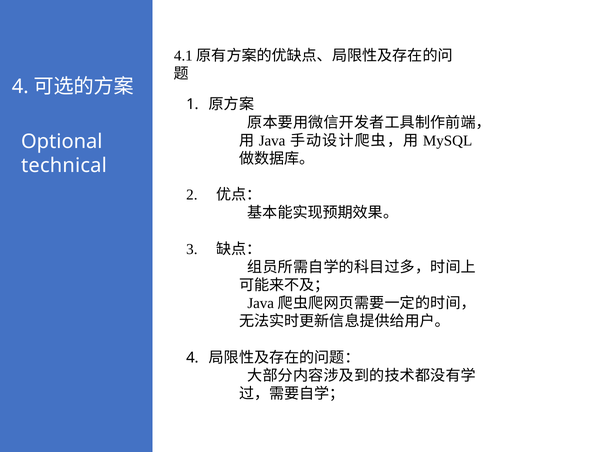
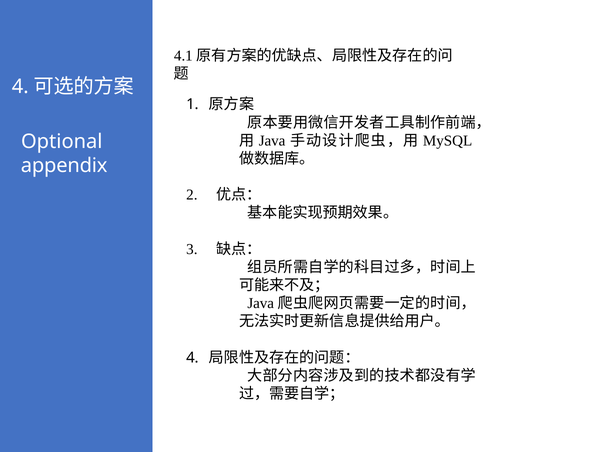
technical: technical -> appendix (64, 166)
